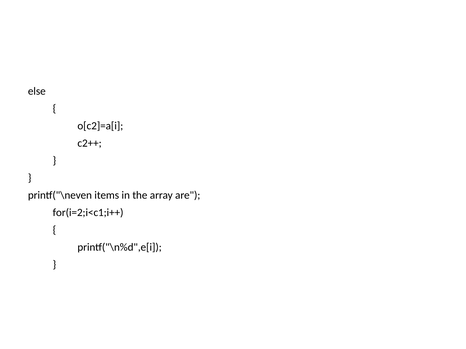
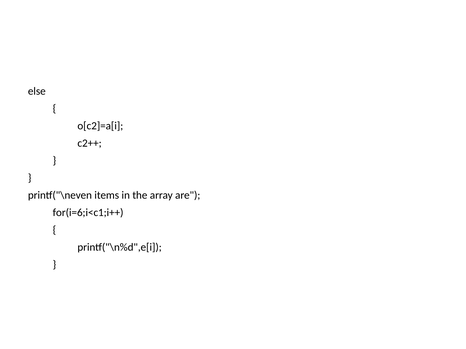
for(i=2;i<c1;i++: for(i=2;i<c1;i++ -> for(i=6;i<c1;i++ (88, 213)
